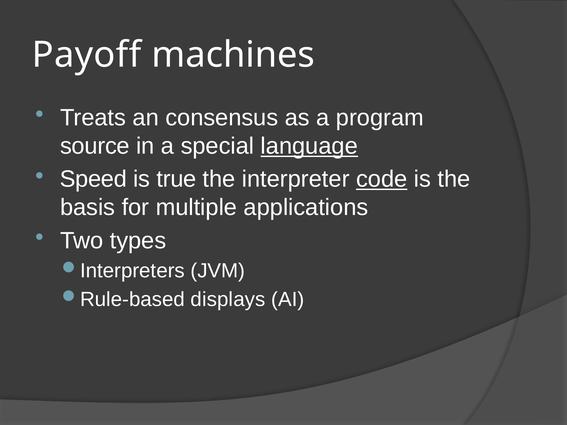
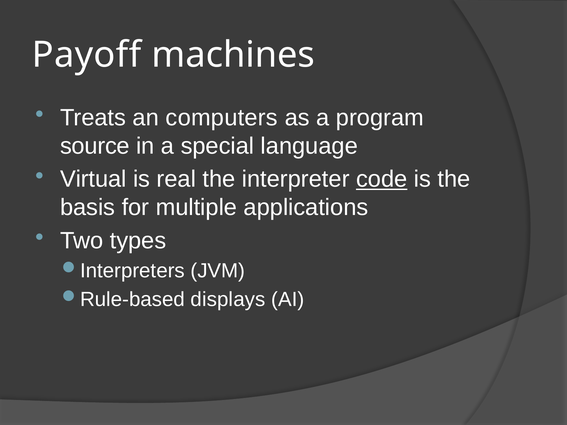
consensus: consensus -> computers (222, 118)
language underline: present -> none (309, 146)
Speed: Speed -> Virtual (93, 179)
true: true -> real (176, 179)
